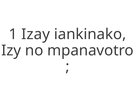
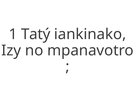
Izay: Izay -> Tatý (36, 34)
